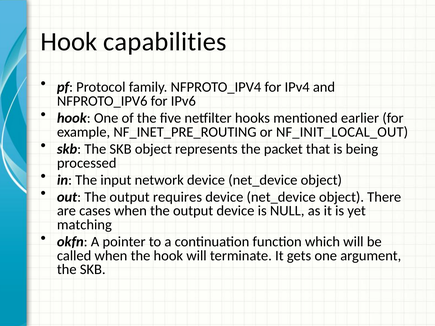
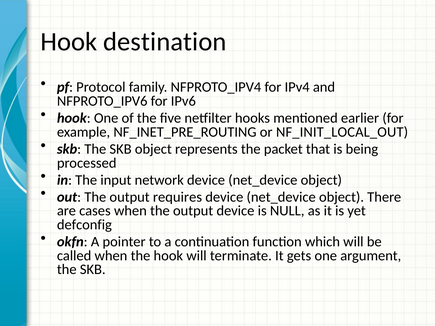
capabilities: capabilities -> destination (165, 42)
matching: matching -> defconfig (84, 225)
